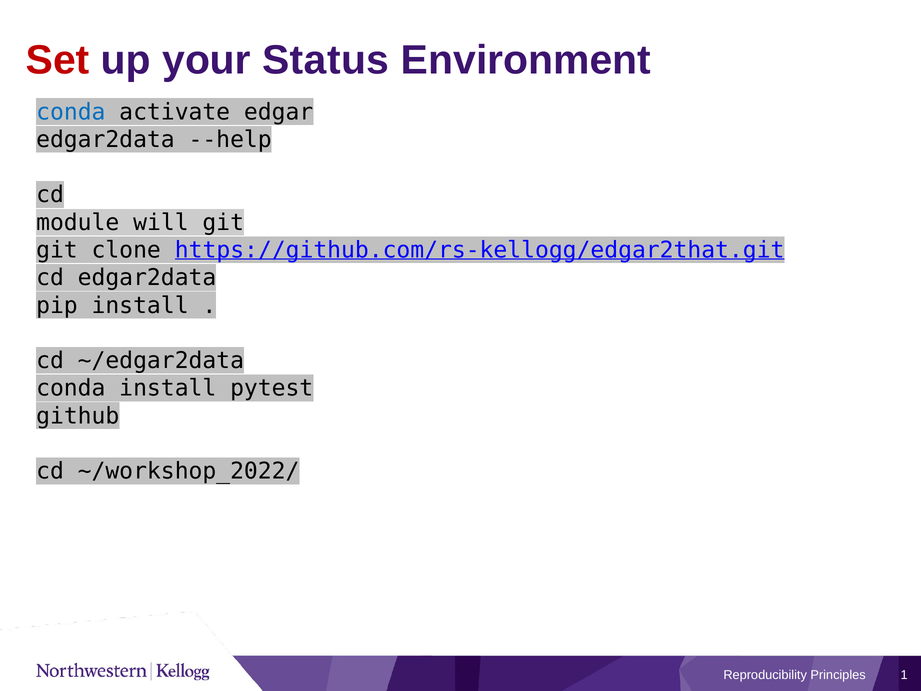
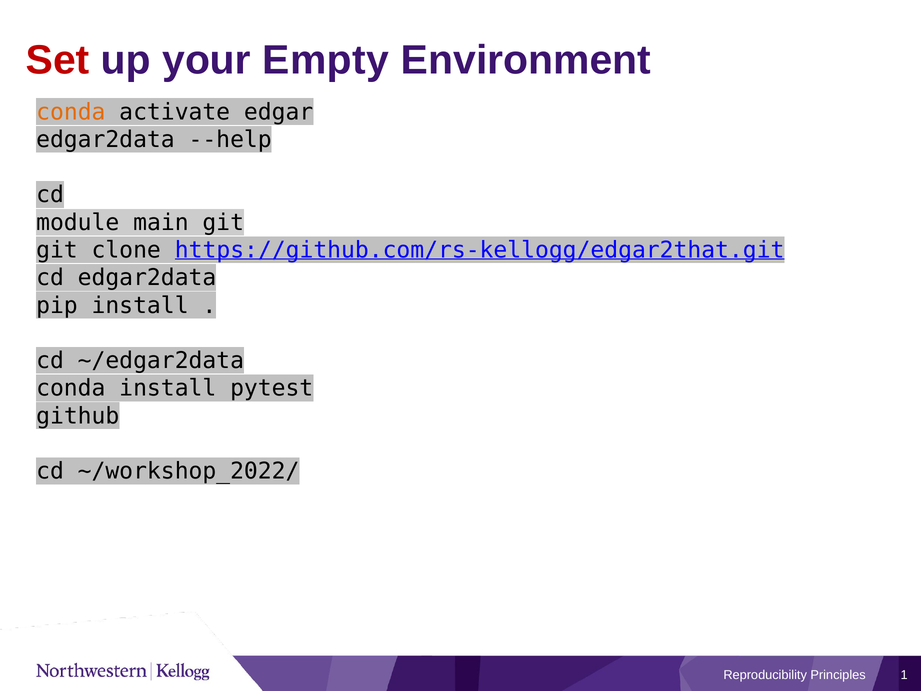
Status: Status -> Empty (326, 60)
conda colour: blue -> orange (71, 112)
will: will -> main (161, 222)
